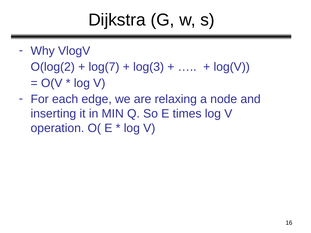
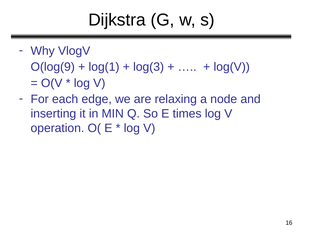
O(log(2: O(log(2 -> O(log(9 (53, 67)
log(7: log(7 -> log(1 (104, 67)
